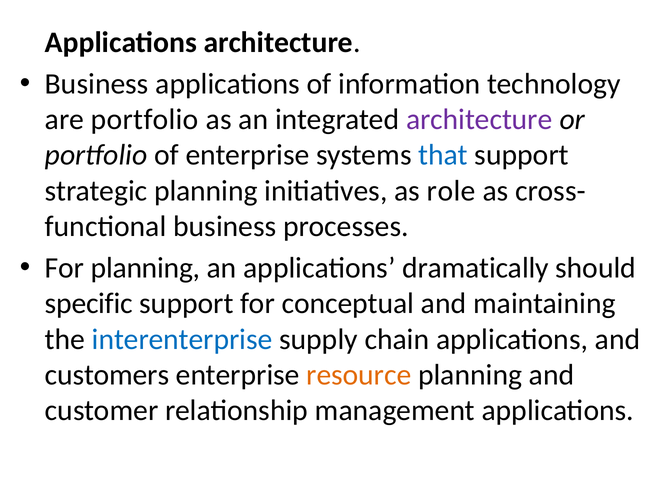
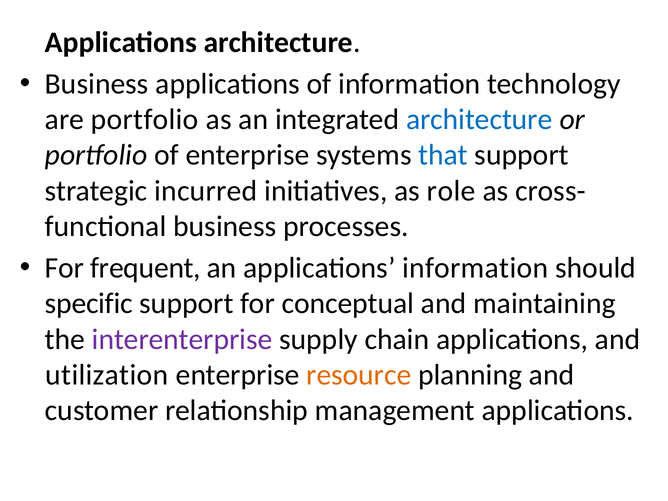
architecture colour: purple -> blue (479, 119)
strategic planning: planning -> incurred (206, 191)
For planning: planning -> frequent (146, 268)
applications dramatically: dramatically -> information (475, 268)
interenterprise colour: blue -> purple (182, 339)
customers: customers -> utilization (107, 375)
